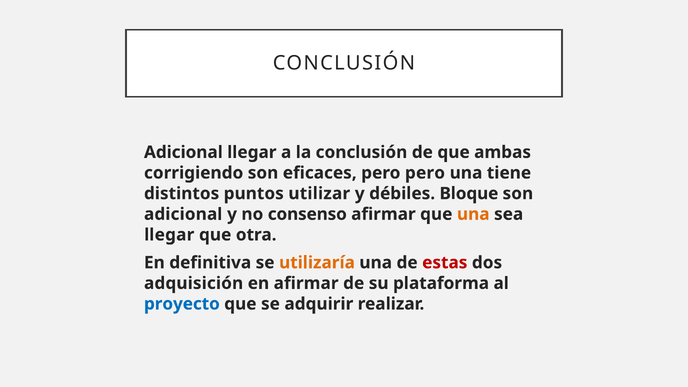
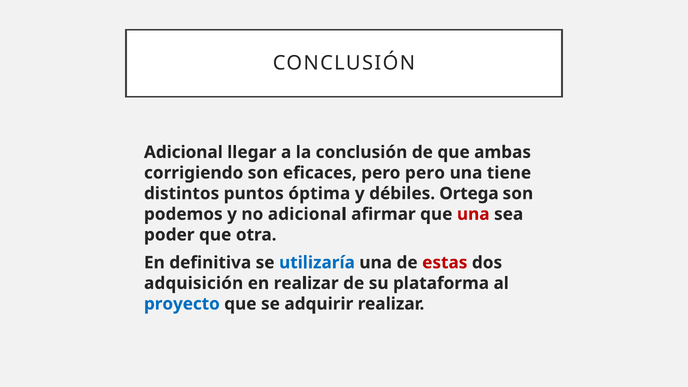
utilizar: utilizar -> óptima (319, 194)
Bloque: Bloque -> Ortega (469, 194)
adicional: adicional -> podemos (183, 214)
no consenso: consenso -> adicional (307, 214)
una colour: orange -> red (473, 214)
llegar: llegar -> poder (169, 235)
utilizaría colour: orange -> blue (317, 263)
en afirmar: afirmar -> realizar (306, 283)
